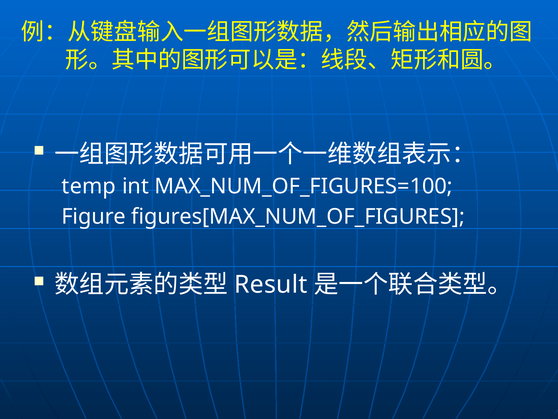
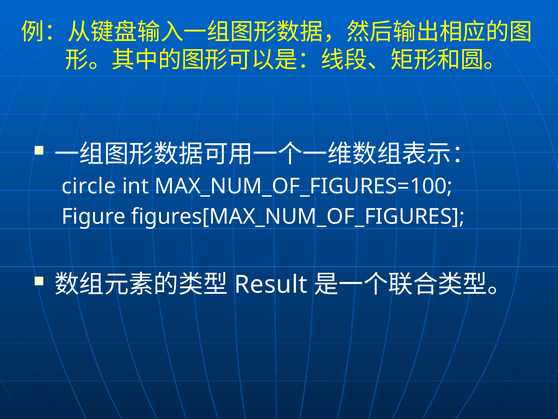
temp: temp -> circle (89, 186)
